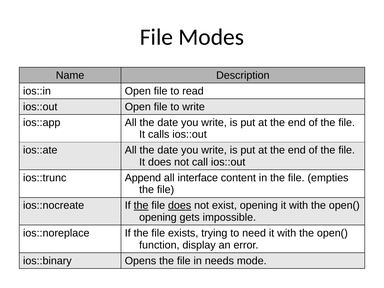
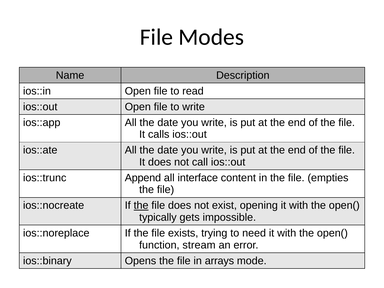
does underline: present -> none (180, 205)
opening: opening -> typically (158, 217)
display: display -> stream (199, 245)
needs: needs -> arrays (219, 261)
